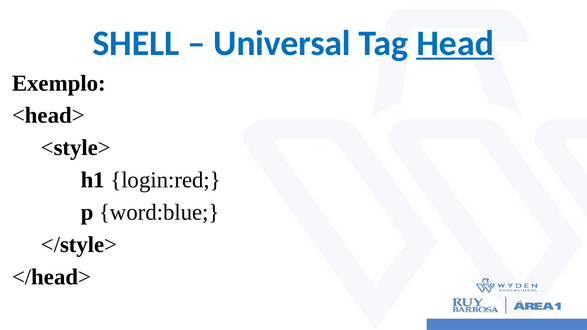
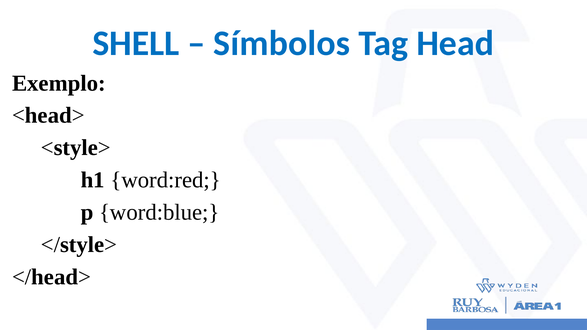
Universal: Universal -> Símbolos (282, 43)
Head underline: present -> none (455, 43)
login:red: login:red -> word:red (166, 180)
